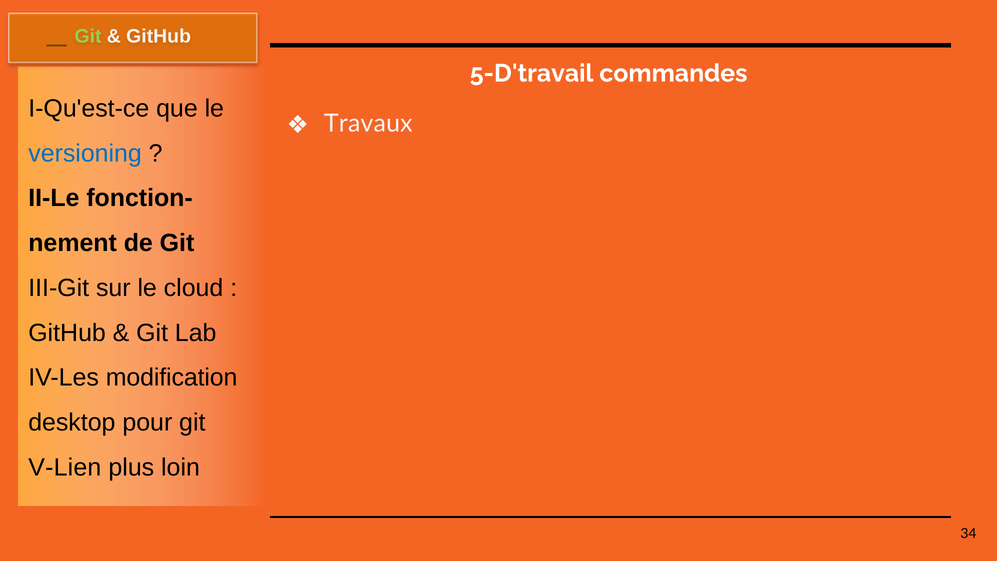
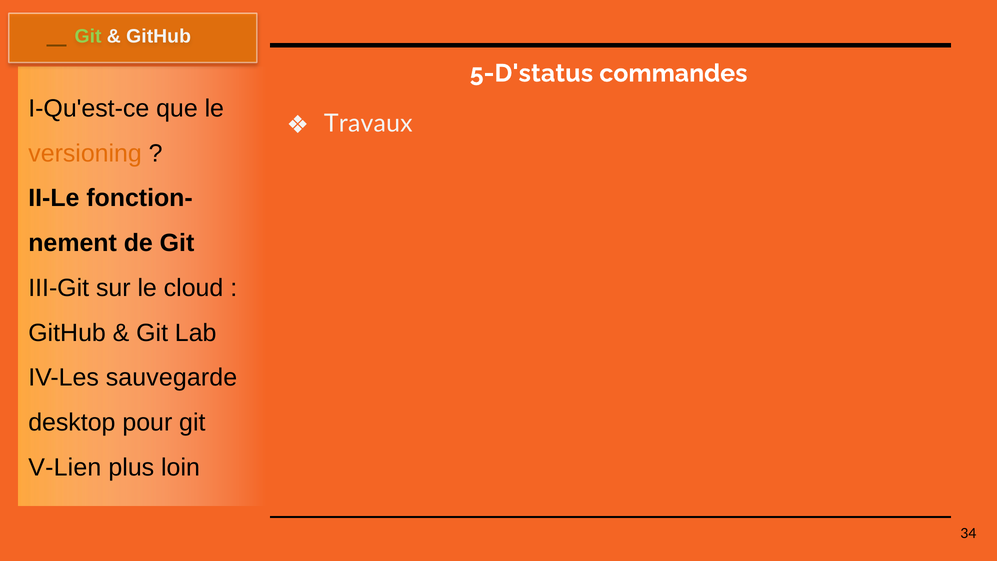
5-D'travail: 5-D'travail -> 5-D'status (531, 73)
versioning colour: blue -> orange (85, 153)
modification: modification -> sauvegarde (171, 378)
